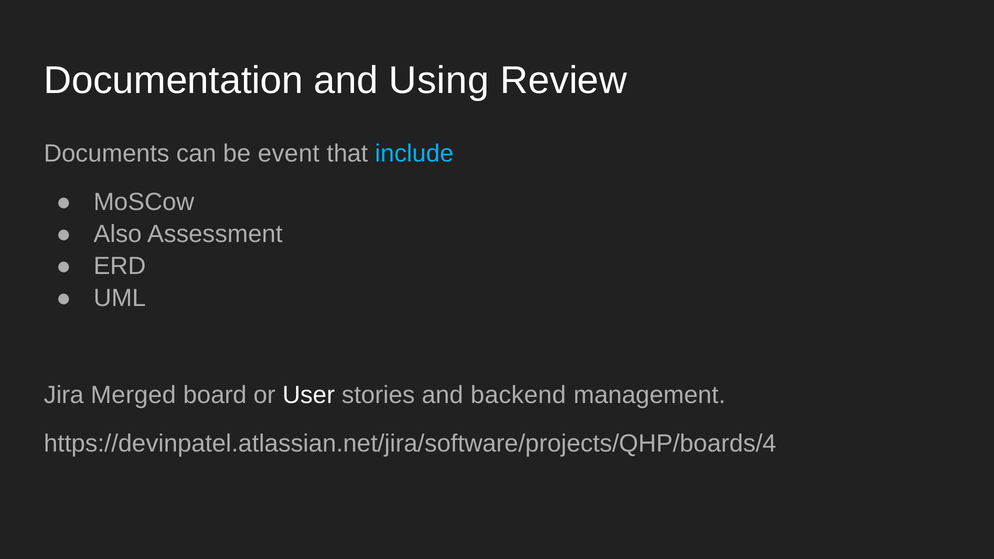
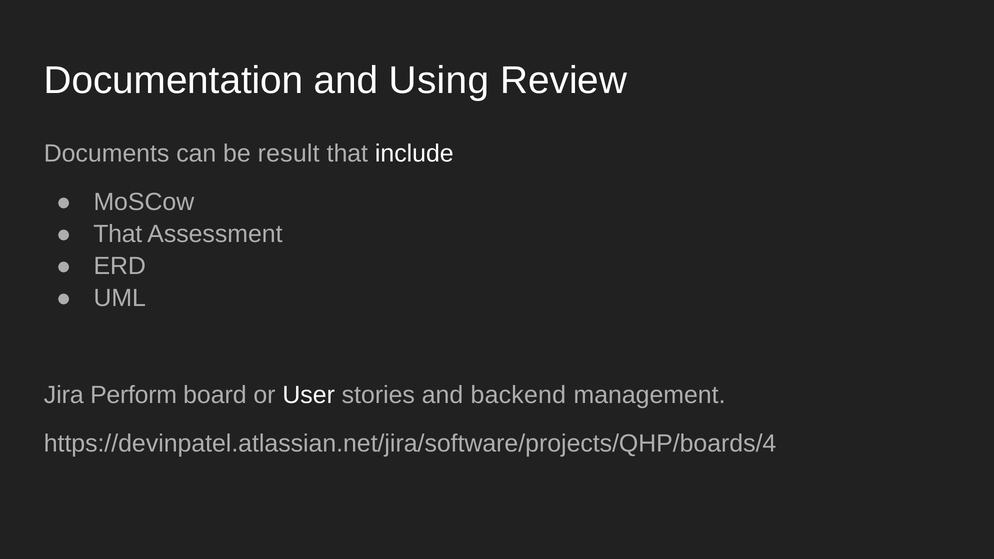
event: event -> result (289, 154)
include colour: light blue -> white (414, 154)
Also: Also -> That (118, 234)
Merged: Merged -> Perform (134, 395)
